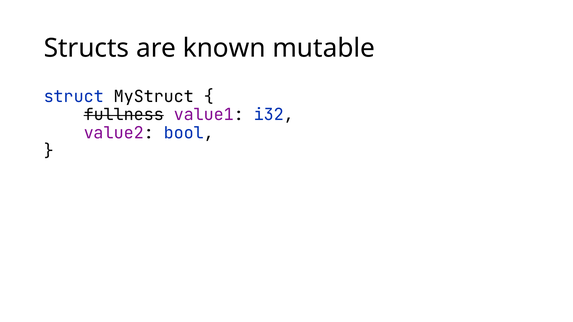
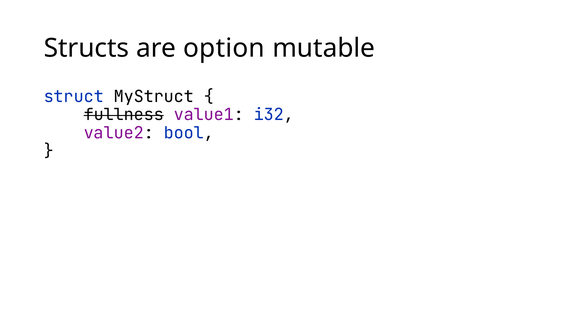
known: known -> option (224, 48)
